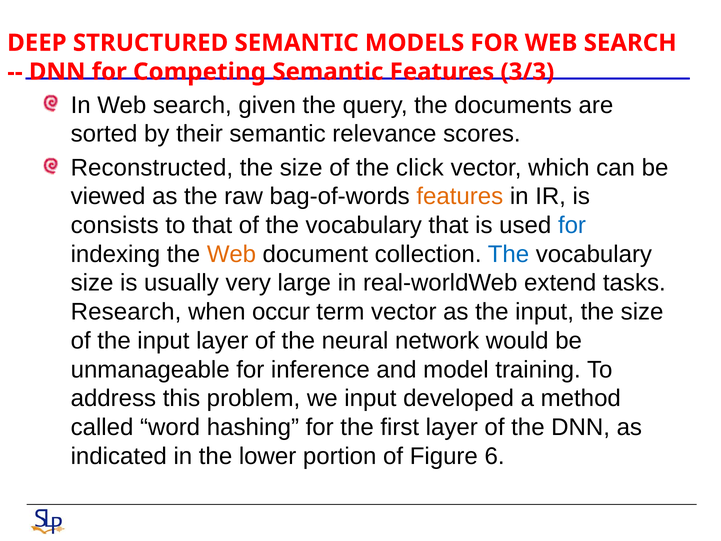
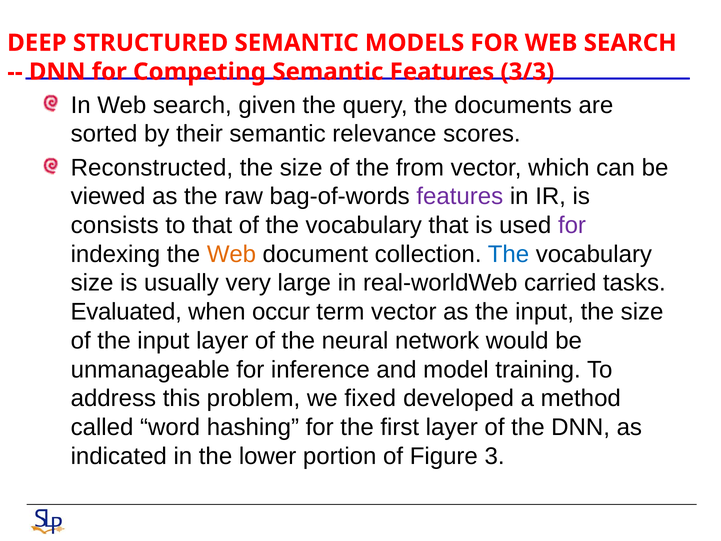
click: click -> from (420, 168)
features colour: orange -> purple (460, 196)
for colour: blue -> purple (572, 225)
extend: extend -> carried (560, 283)
Research: Research -> Evaluated (126, 312)
we input: input -> fixed (370, 398)
6: 6 -> 3 (495, 456)
